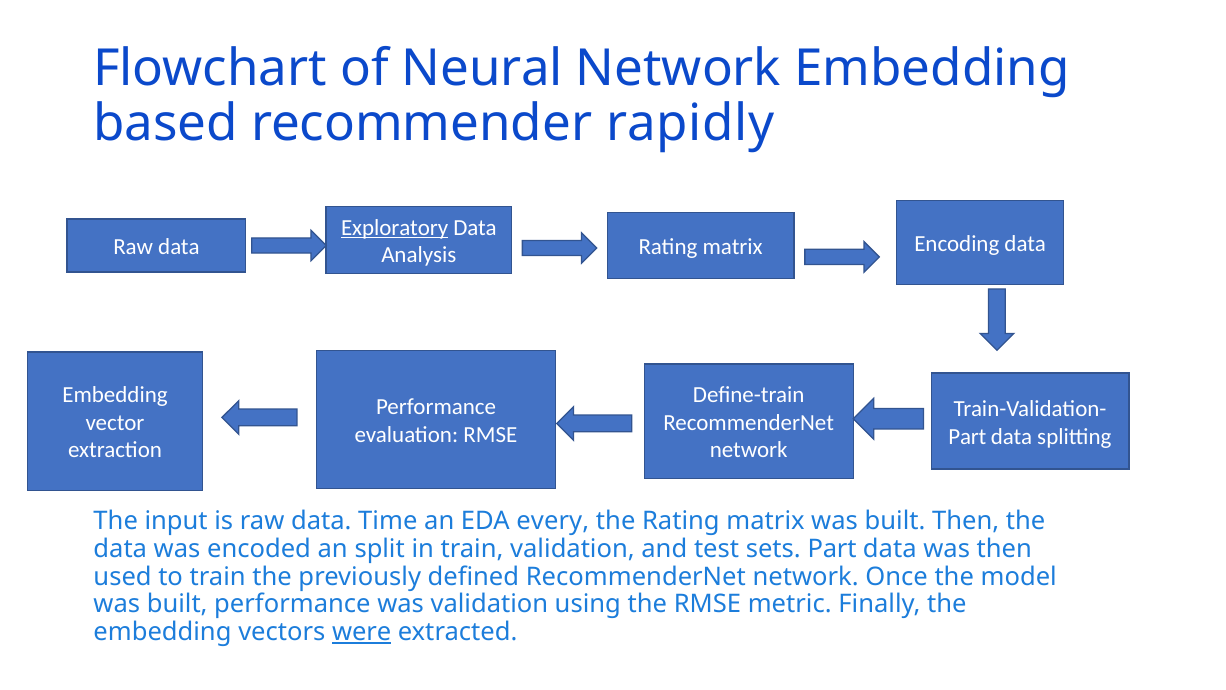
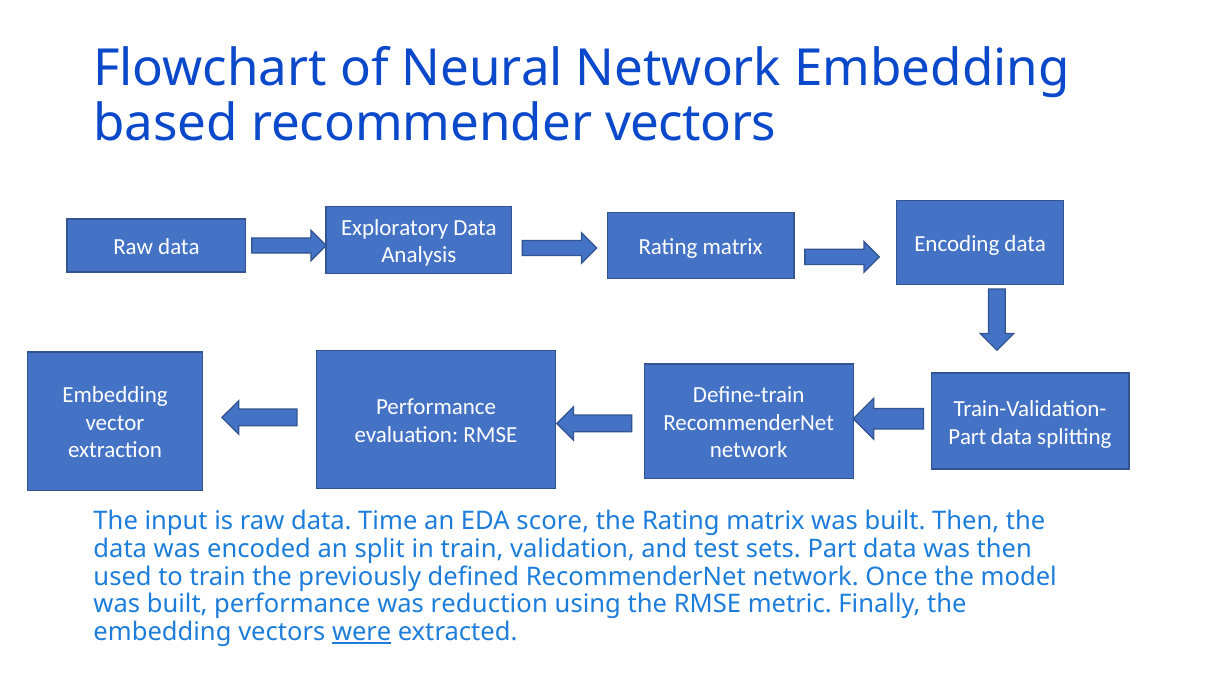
recommender rapidly: rapidly -> vectors (691, 124)
Exploratory underline: present -> none (395, 228)
every: every -> score (553, 521)
was validation: validation -> reduction (489, 604)
